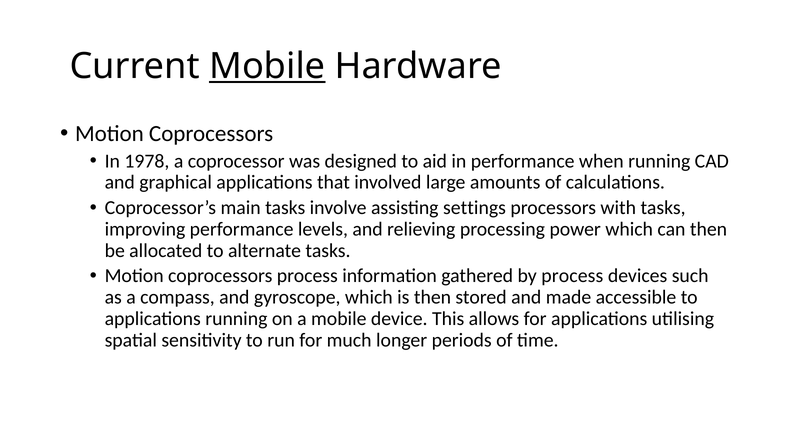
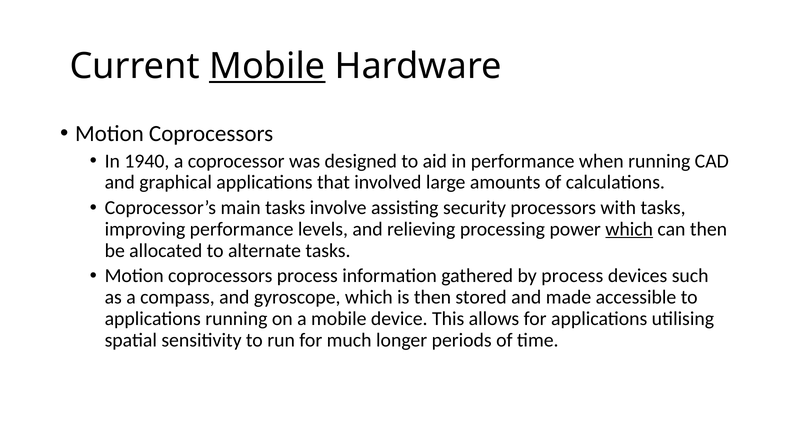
1978: 1978 -> 1940 (147, 161)
settings: settings -> security (475, 208)
which underline: none -> present (629, 229)
